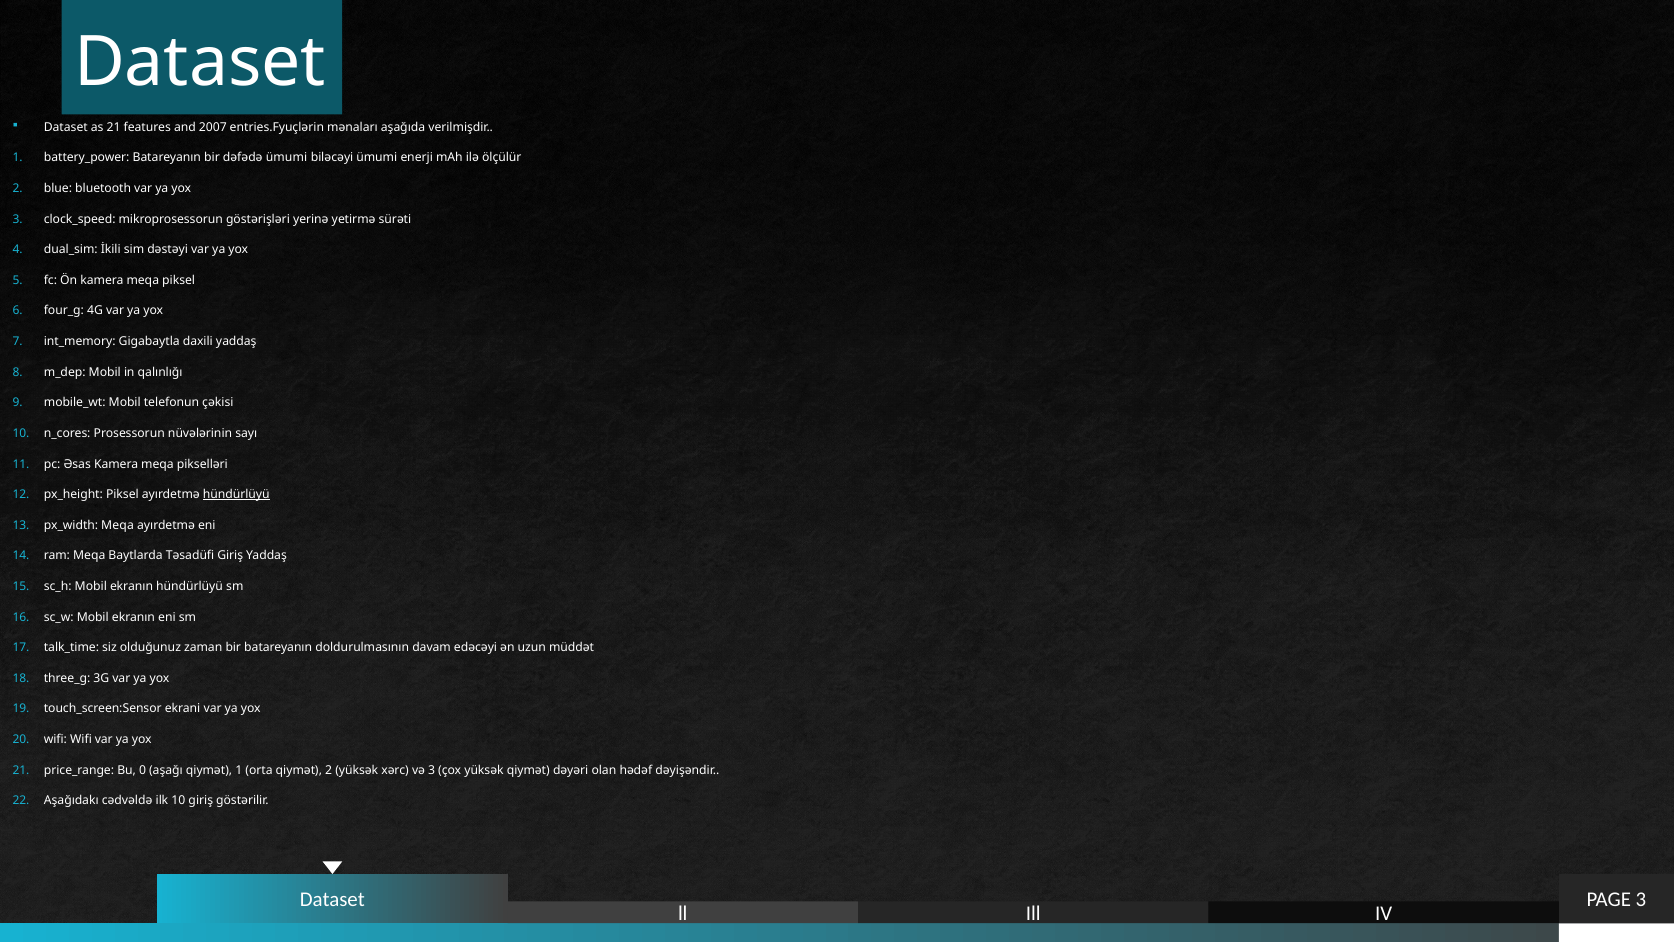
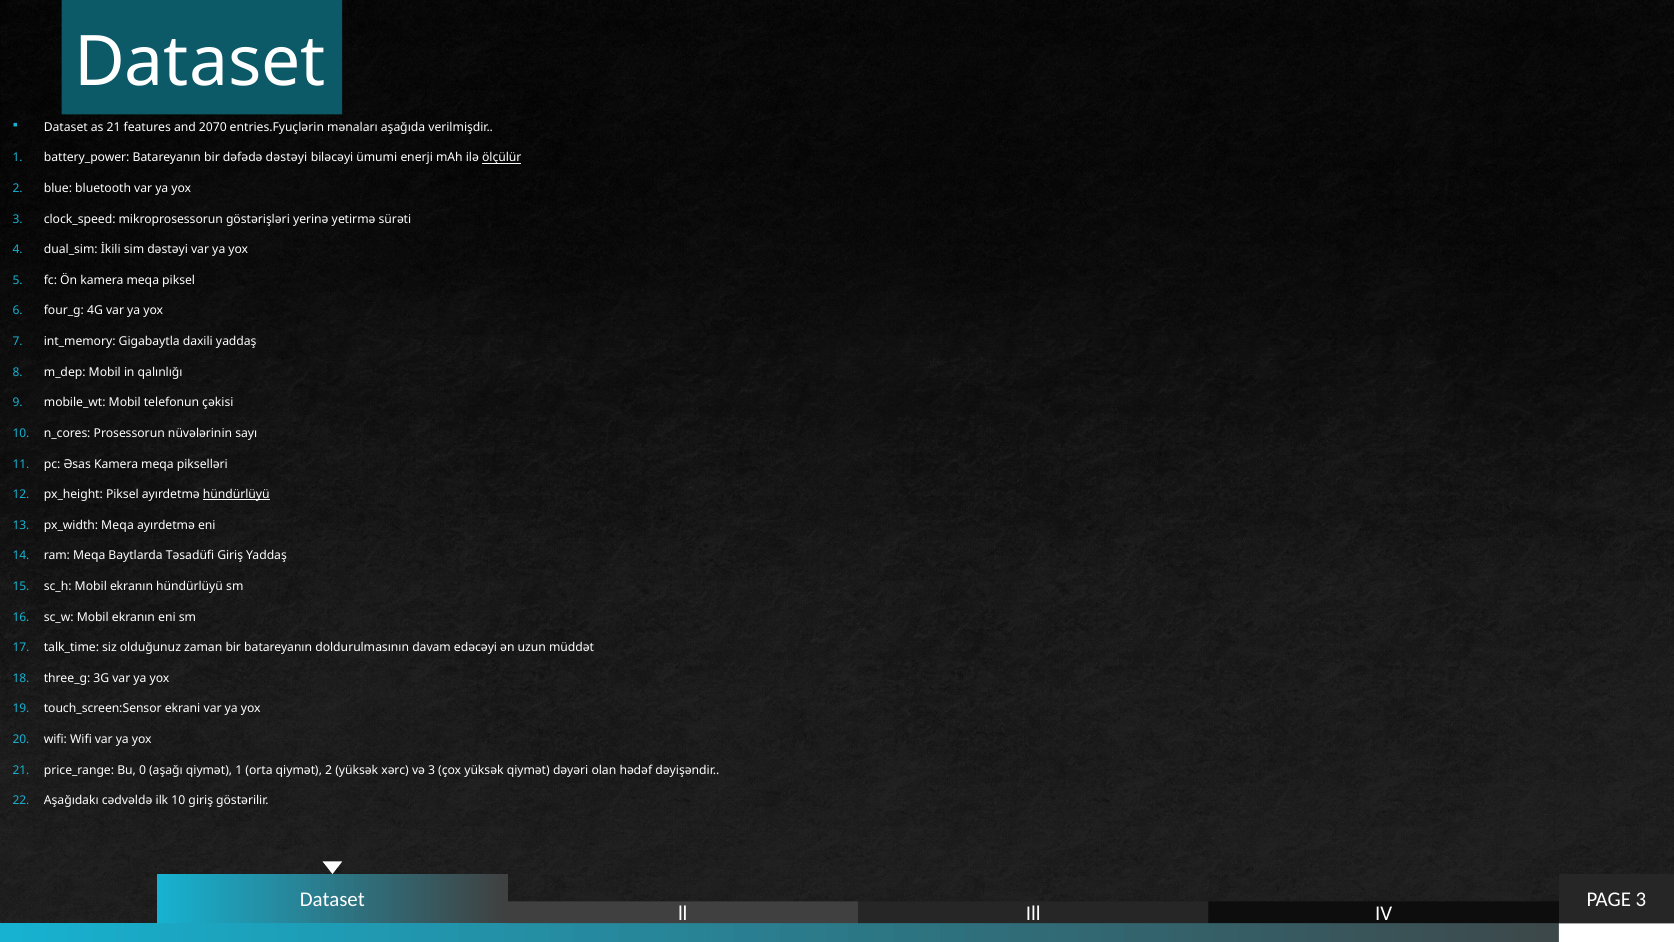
2007: 2007 -> 2070 (213, 127)
dəfədə ümumi: ümumi -> dəstəyi (287, 158)
ölçülür underline: none -> present (502, 158)
